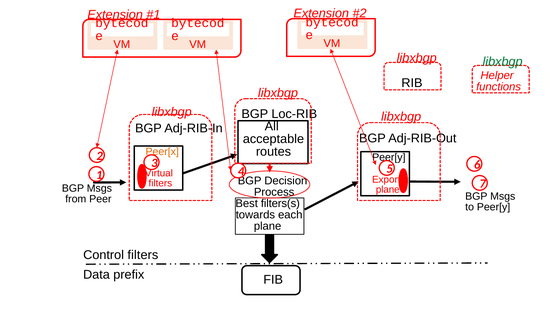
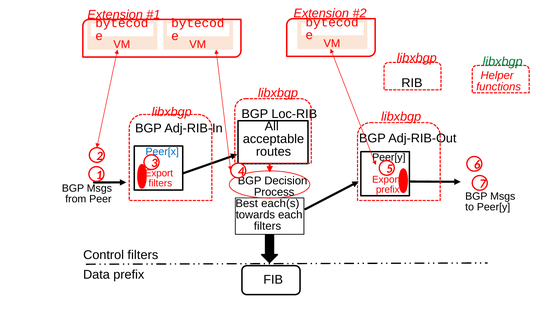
Peer[x colour: orange -> blue (162, 152)
Virtual: Virtual -> Export (159, 173)
plane: plane -> prefix (388, 189)
filters(s: filters(s -> each(s (280, 203)
plane: plane -> filters (268, 226)
